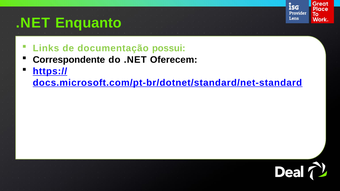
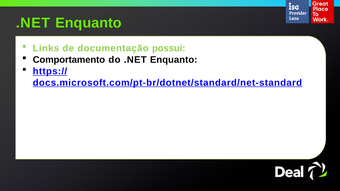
Correspondente: Correspondente -> Comportamento (69, 60)
do .NET Oferecem: Oferecem -> Enquanto (174, 60)
